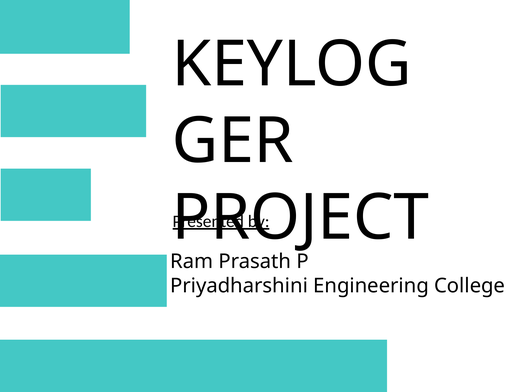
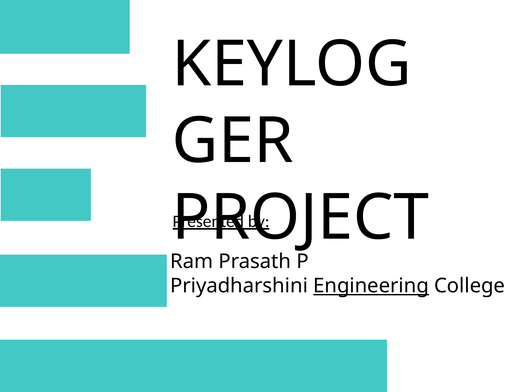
Engineering underline: none -> present (371, 286)
